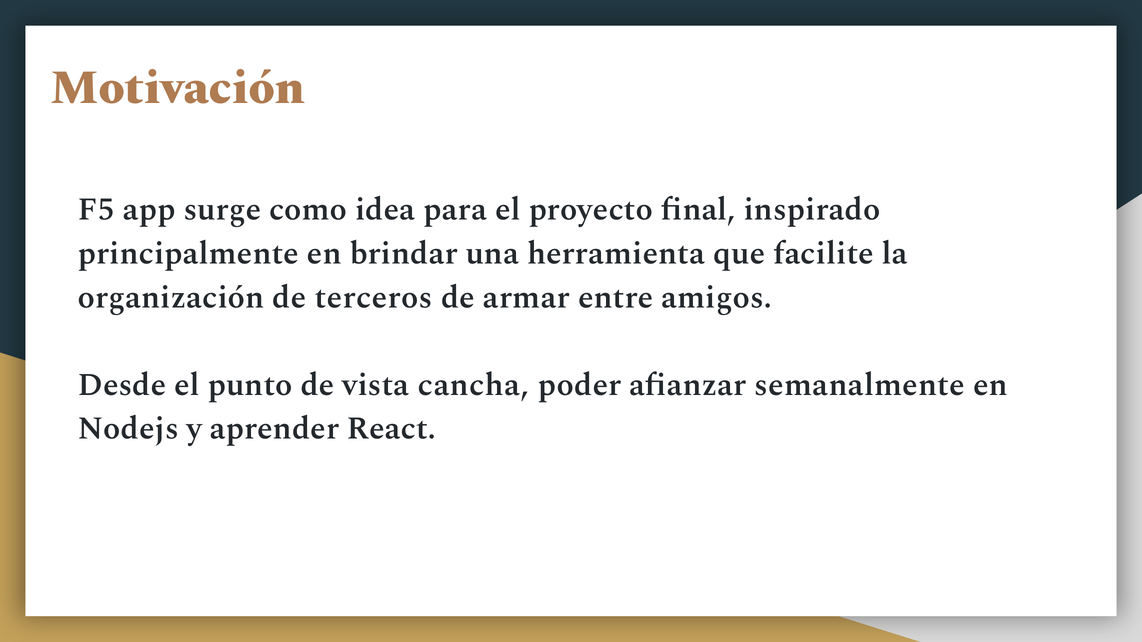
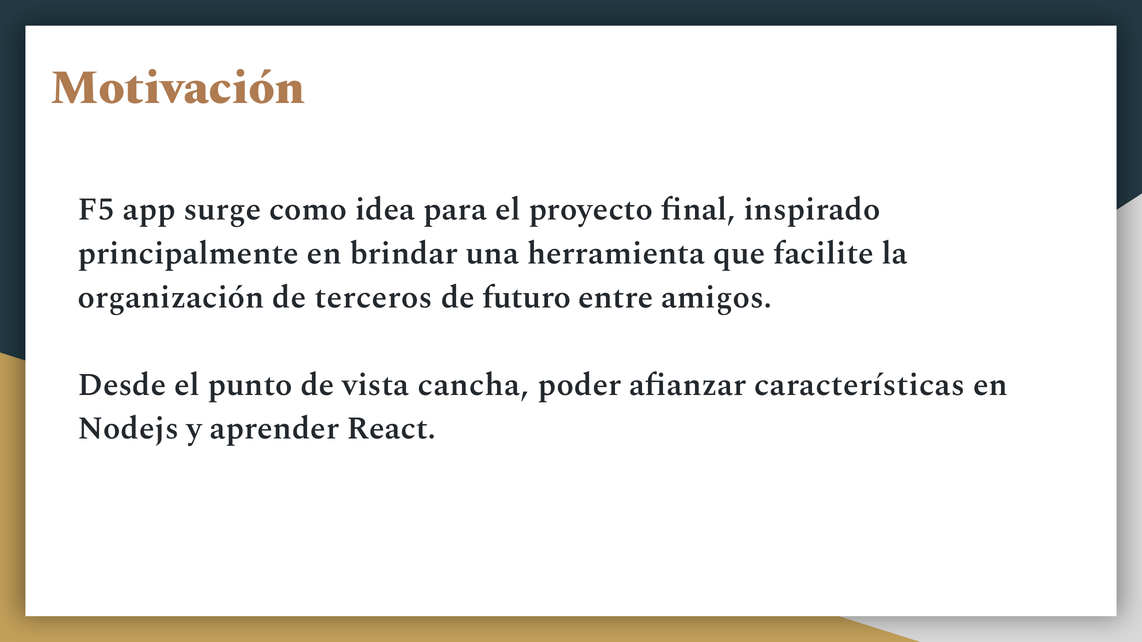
armar: armar -> futuro (527, 297)
semanalmente: semanalmente -> características (860, 385)
